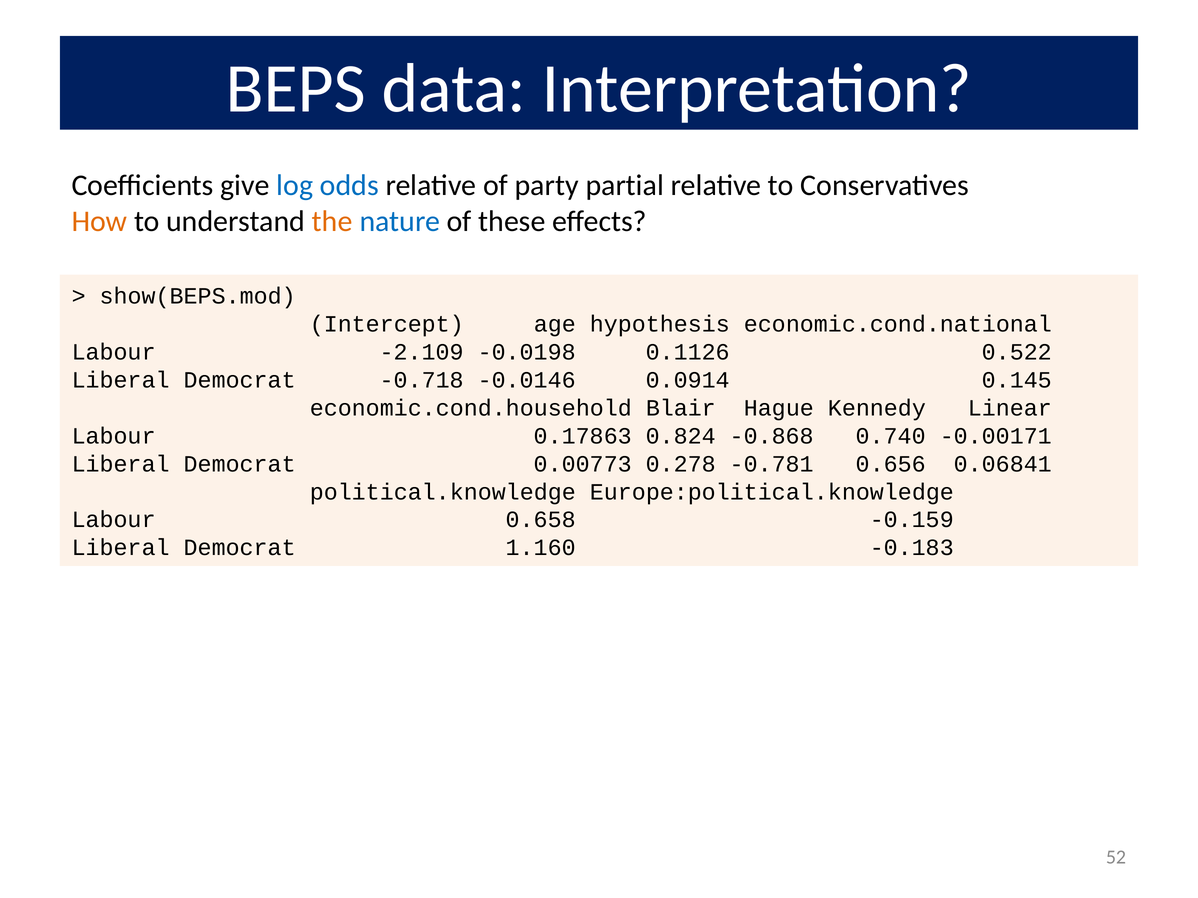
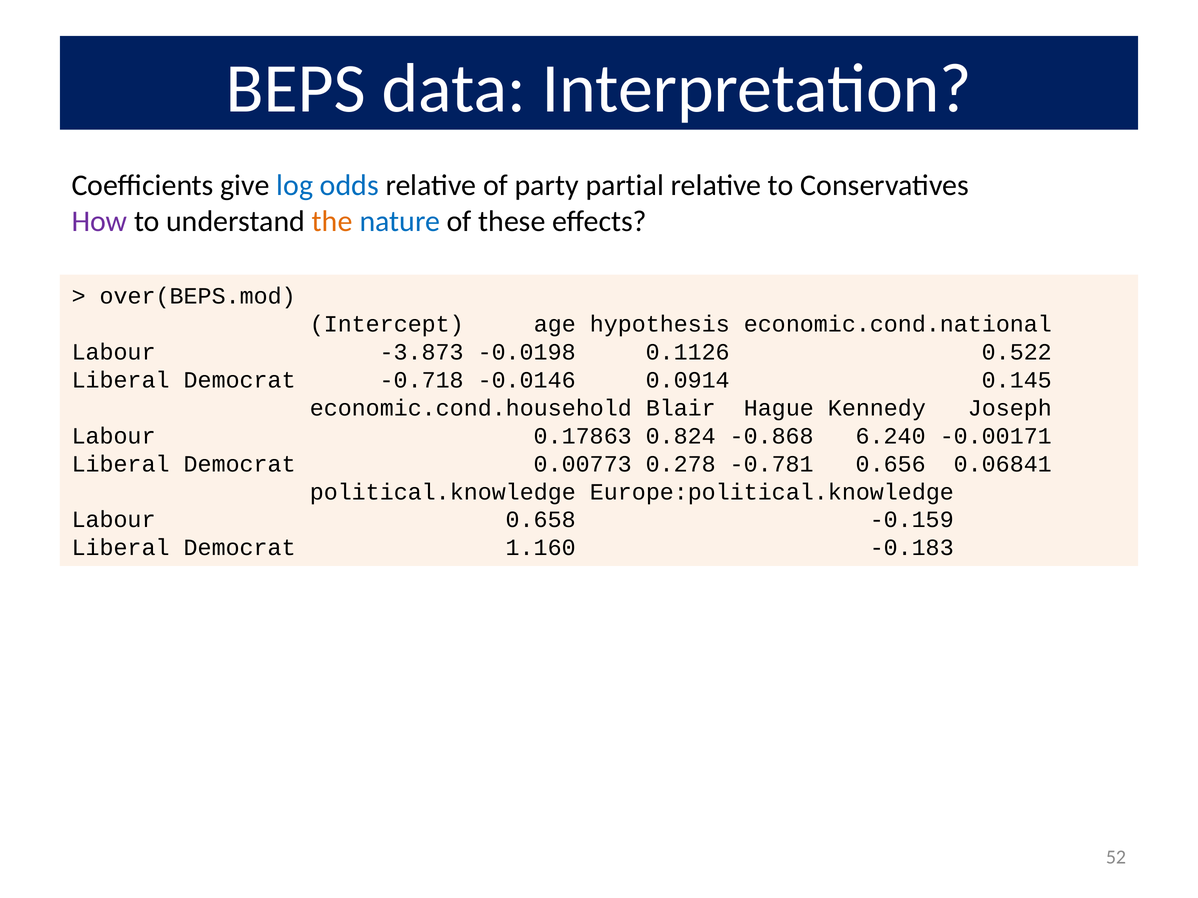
How colour: orange -> purple (99, 222)
show(BEPS.mod: show(BEPS.mod -> over(BEPS.mod (198, 296)
-2.109: -2.109 -> -3.873 (422, 352)
Linear: Linear -> Joseph (1010, 408)
0.740: 0.740 -> 6.240 (891, 436)
